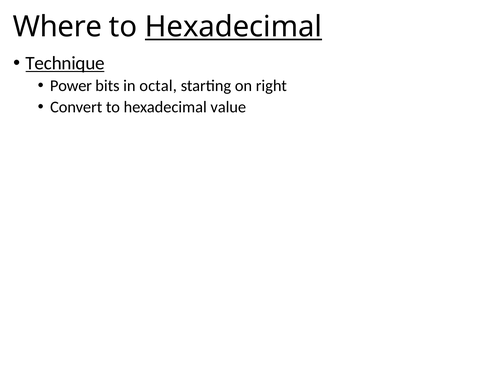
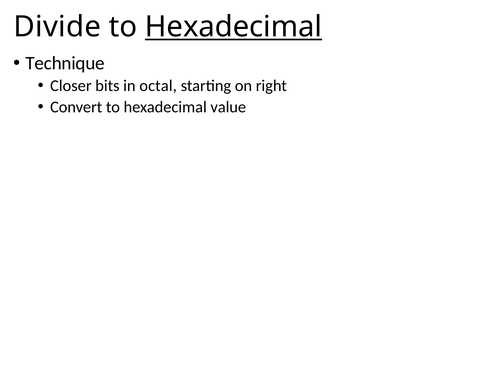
Where: Where -> Divide (57, 27)
Technique underline: present -> none (65, 63)
Power: Power -> Closer (71, 86)
